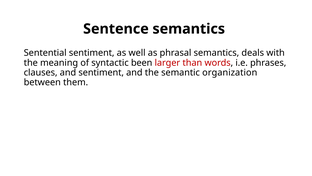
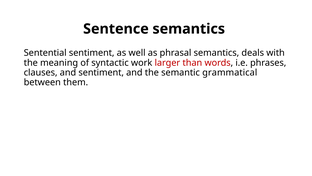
been: been -> work (142, 63)
organization: organization -> grammatical (230, 72)
